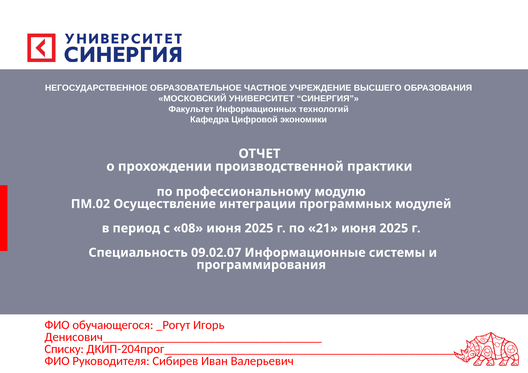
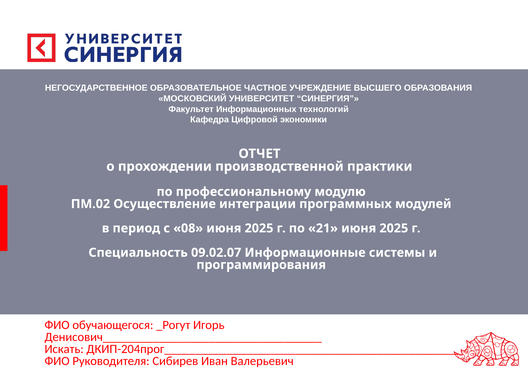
Списку: Списку -> Искать (64, 349)
